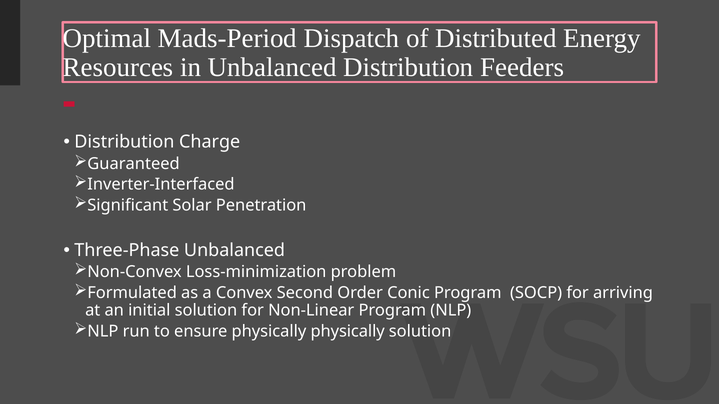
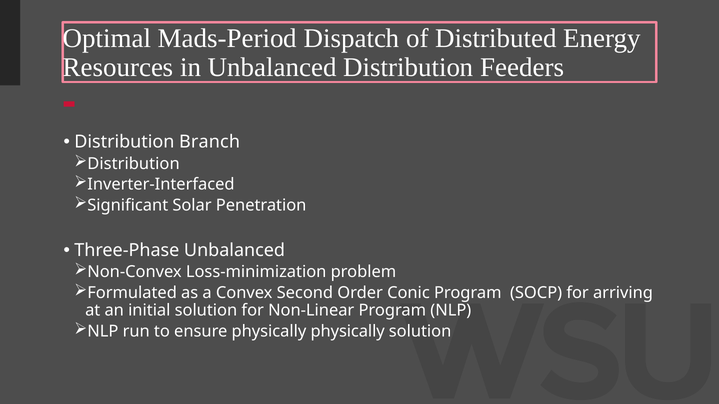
Charge: Charge -> Branch (210, 142)
Guaranteed: Guaranteed -> Distribution (134, 164)
